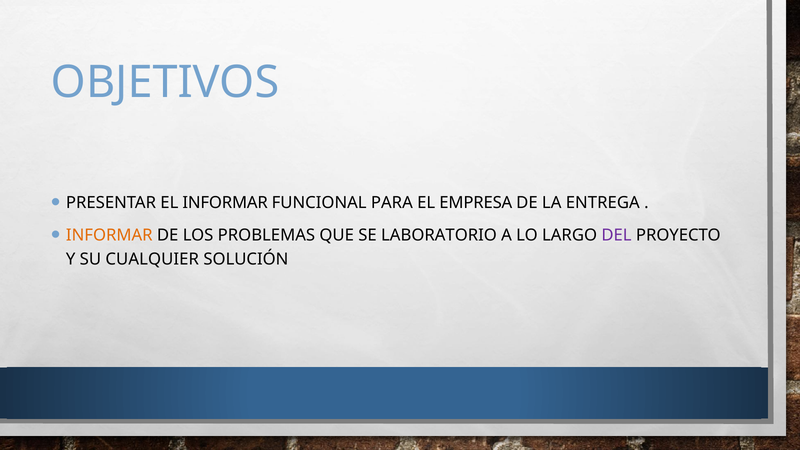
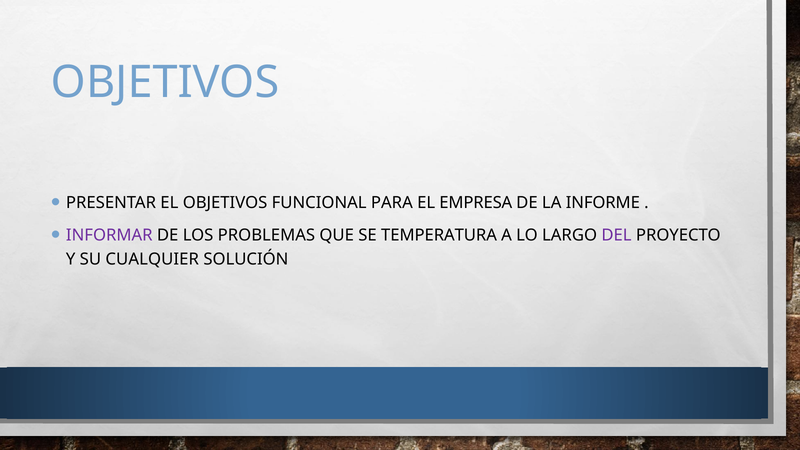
EL INFORMAR: INFORMAR -> OBJETIVOS (225, 203)
ENTREGA: ENTREGA -> INFORME (603, 203)
INFORMAR colour: orange -> purple (109, 235)
LABORATORIO: LABORATORIO -> TEMPERATURA (439, 235)
